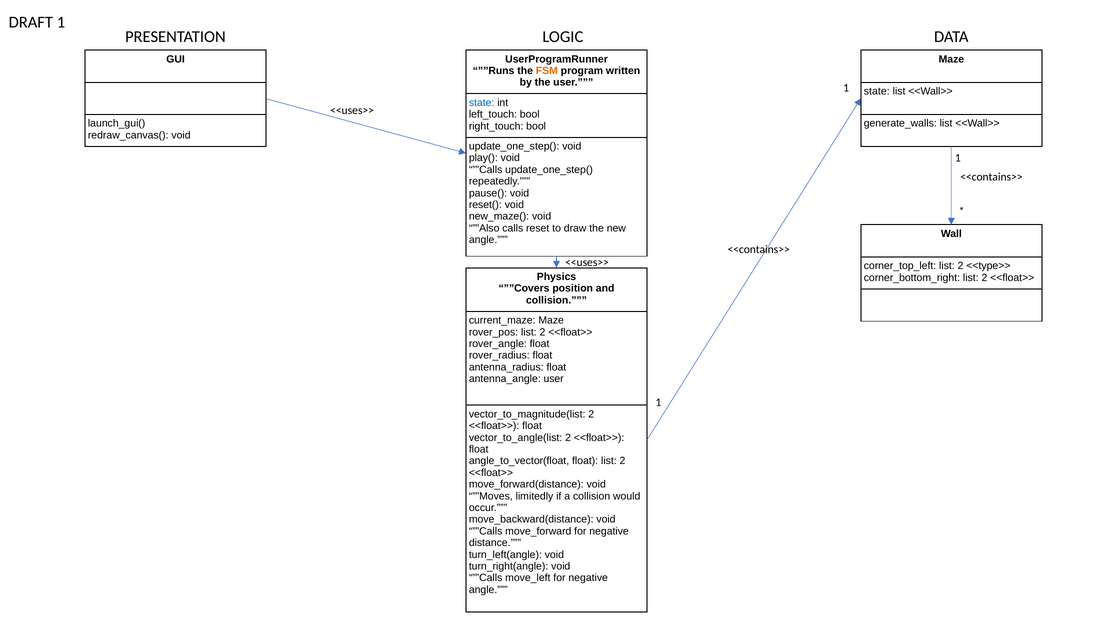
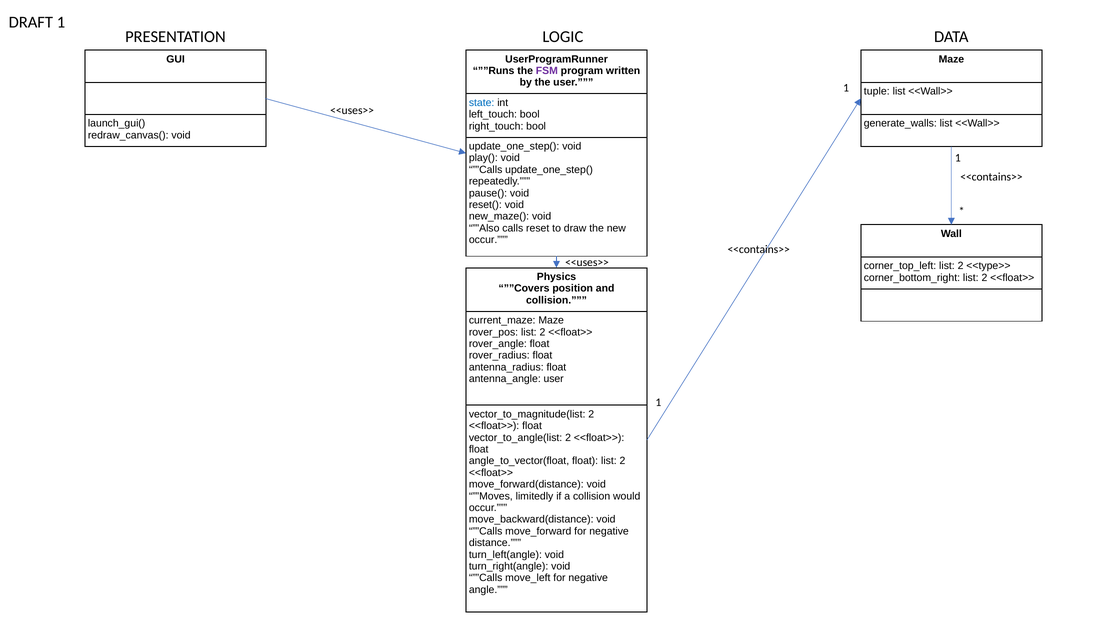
FSM colour: orange -> purple (547, 71)
state: state -> tuple (877, 91)
angle: angle -> occur (488, 240)
